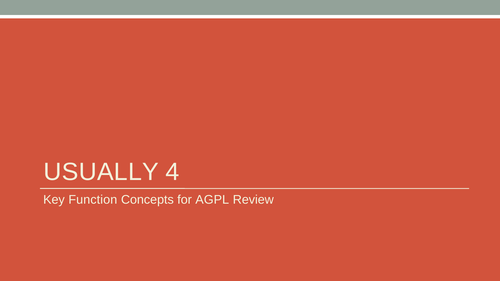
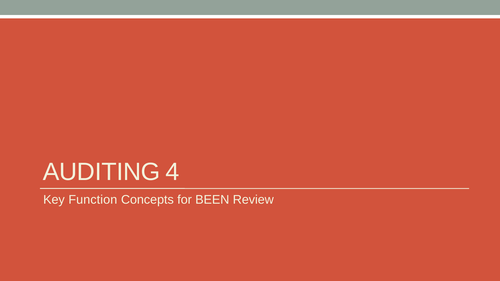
USUALLY: USUALLY -> AUDITING (102, 172)
AGPL: AGPL -> BEEN (212, 200)
